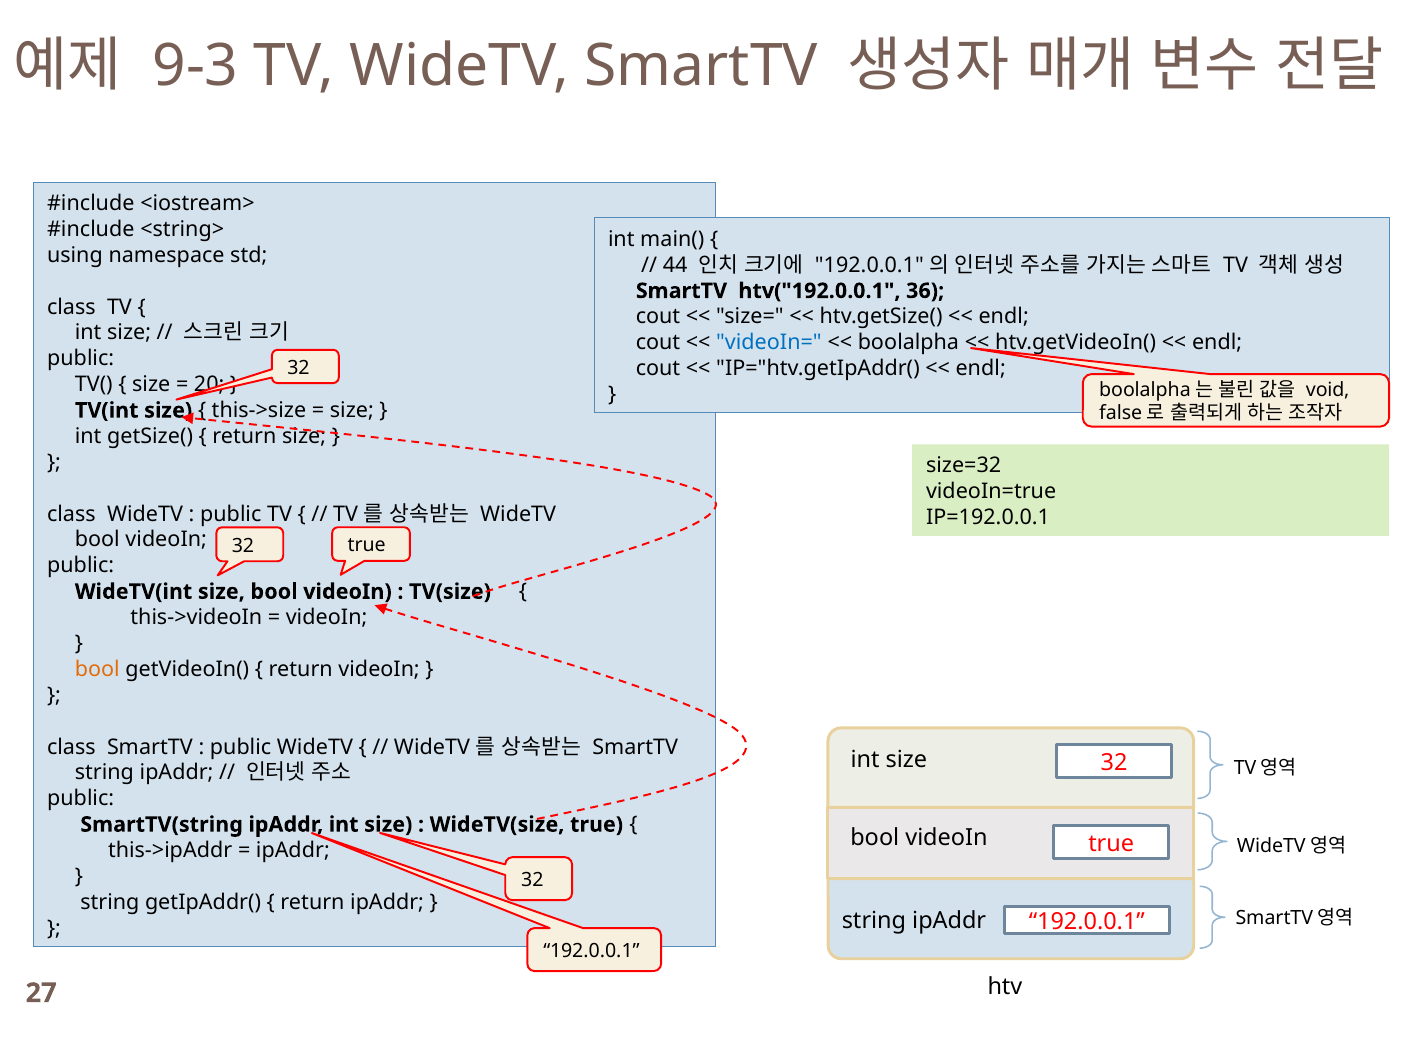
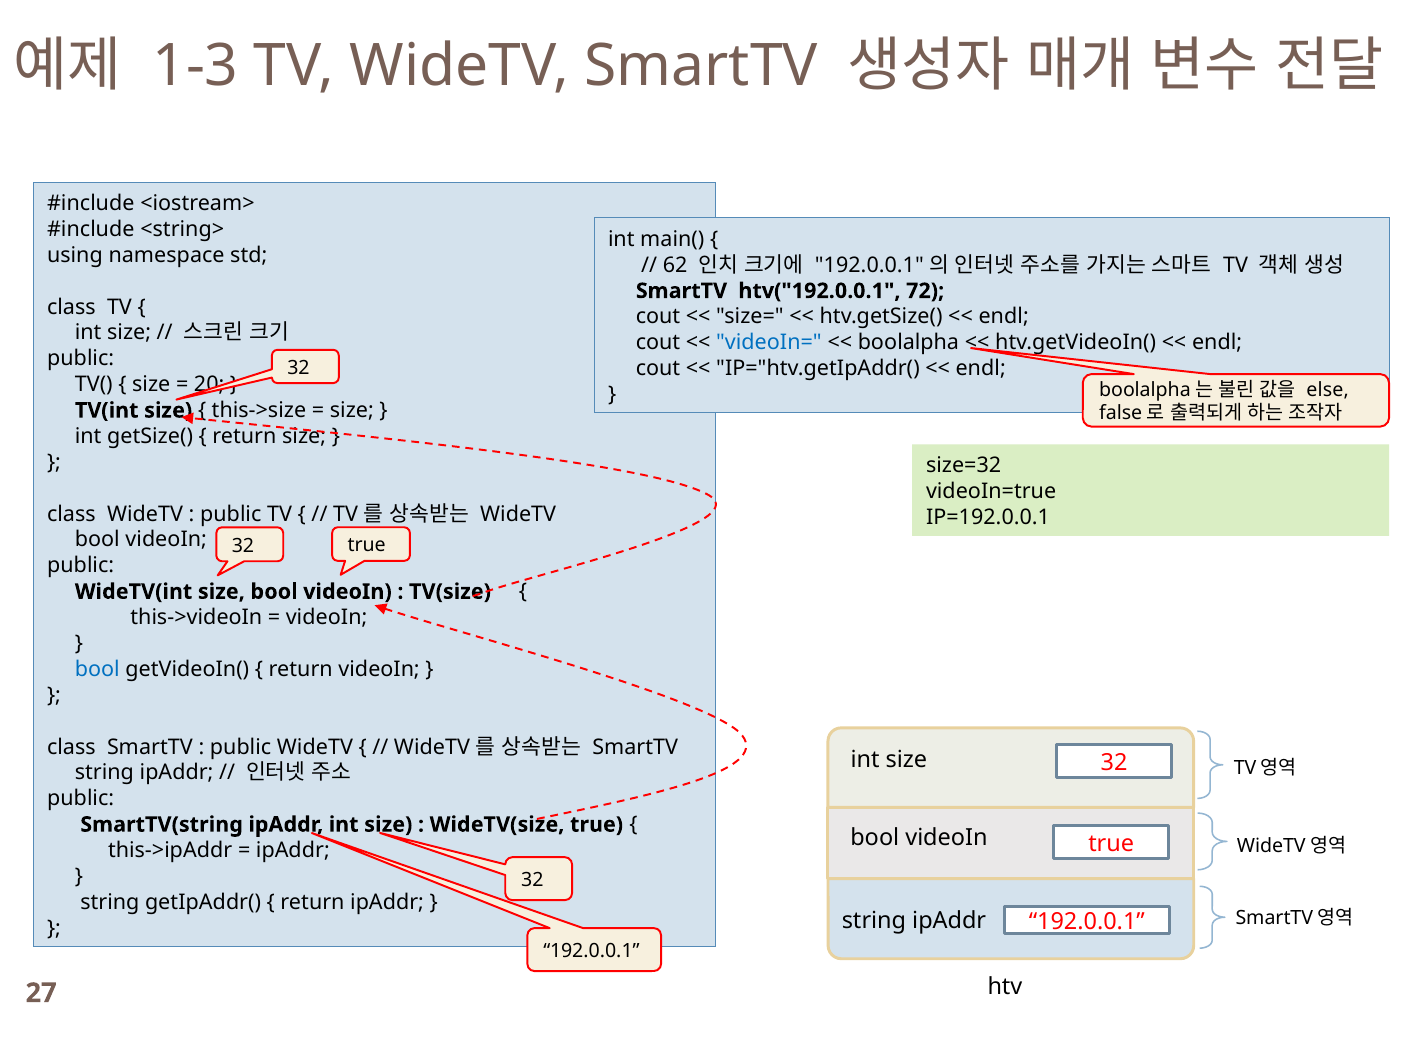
9-3: 9-3 -> 1-3 (196, 67)
44: 44 -> 62 (675, 265)
36: 36 -> 72 (925, 291)
void: void -> else (1328, 390)
bool colour: orange -> blue (97, 669)
